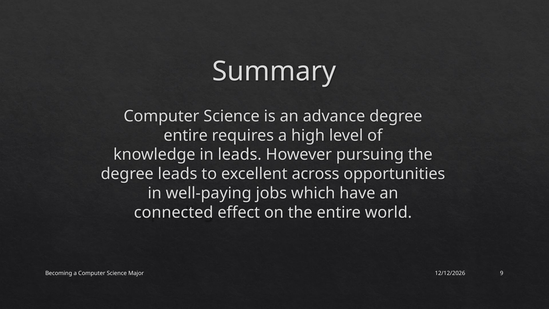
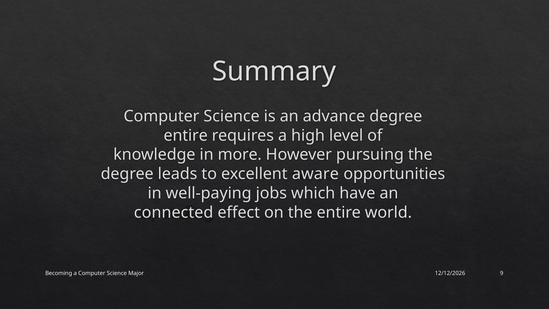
in leads: leads -> more (240, 155)
across: across -> aware (315, 174)
